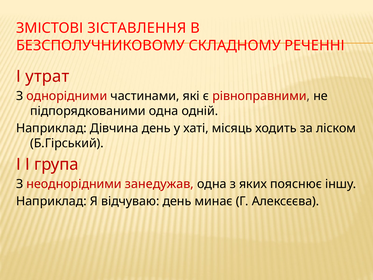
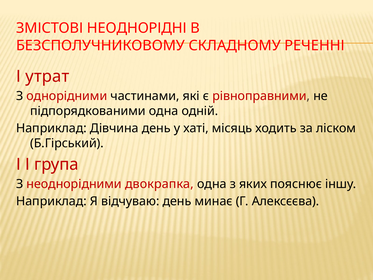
ЗІСТАВЛЕННЯ: ЗІСТАВЛЕННЯ -> НЕОДНОРІДНІ (137, 28)
занедужав: занедужав -> двокрапка (159, 184)
